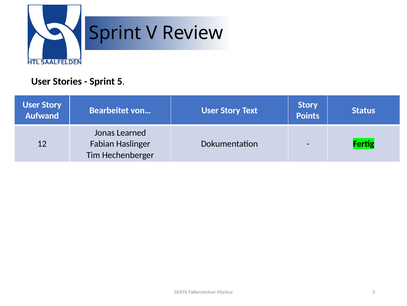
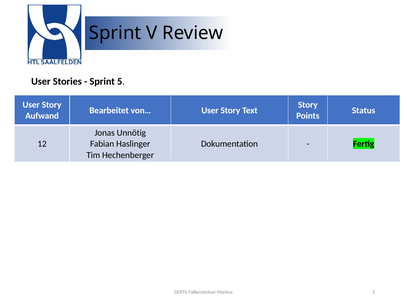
Learned: Learned -> Unnötig (131, 133)
